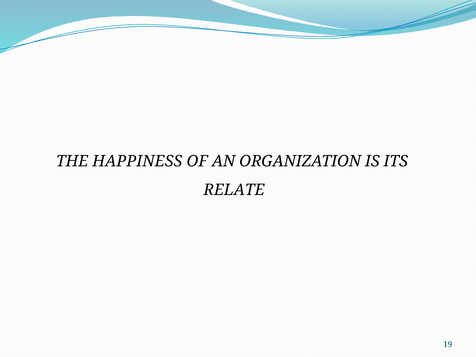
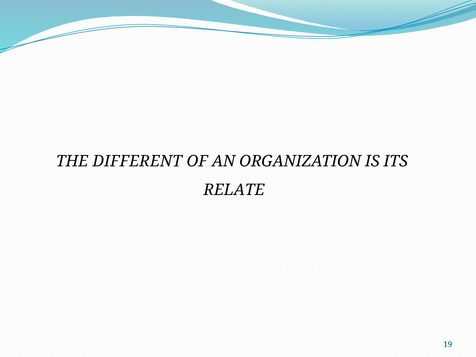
HAPPINESS: HAPPINESS -> DIFFERENT (137, 161)
